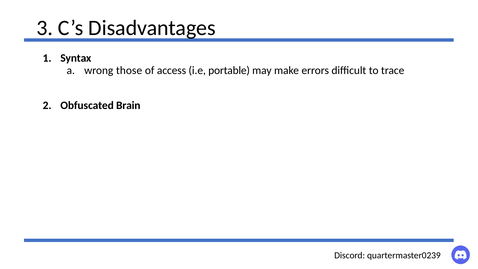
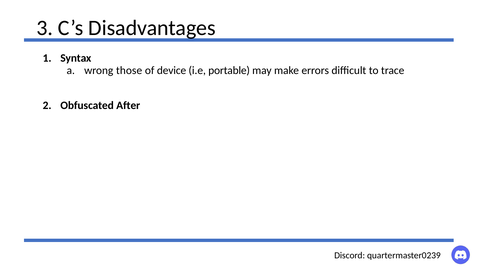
access: access -> device (172, 70)
Brain: Brain -> After (128, 105)
